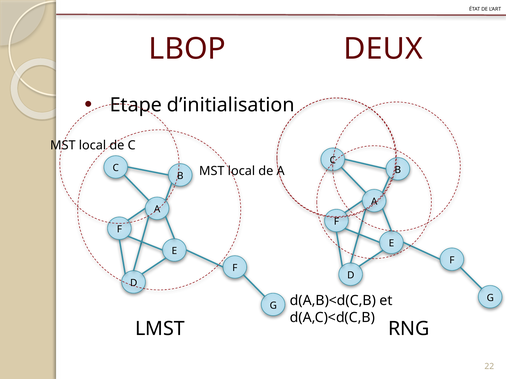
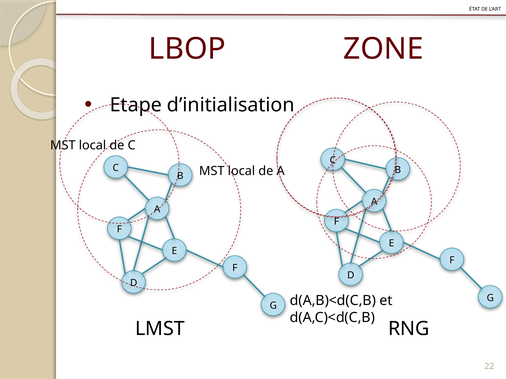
DEUX: DEUX -> ZONE (383, 49)
